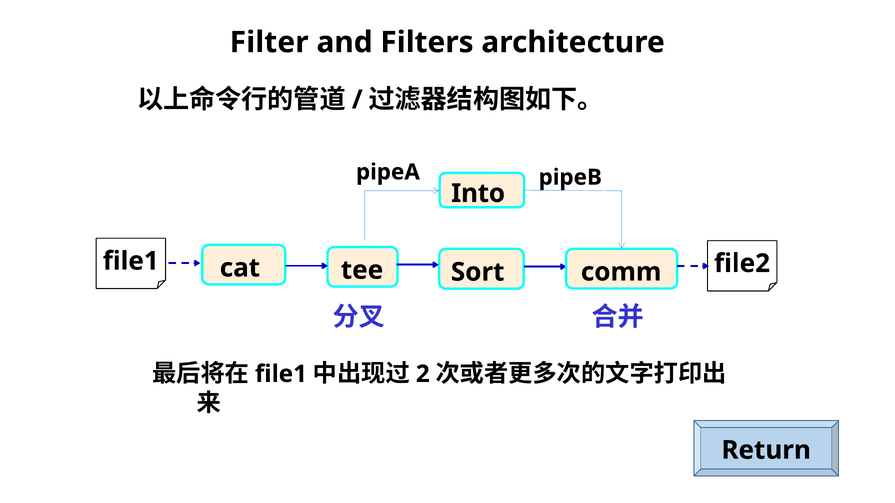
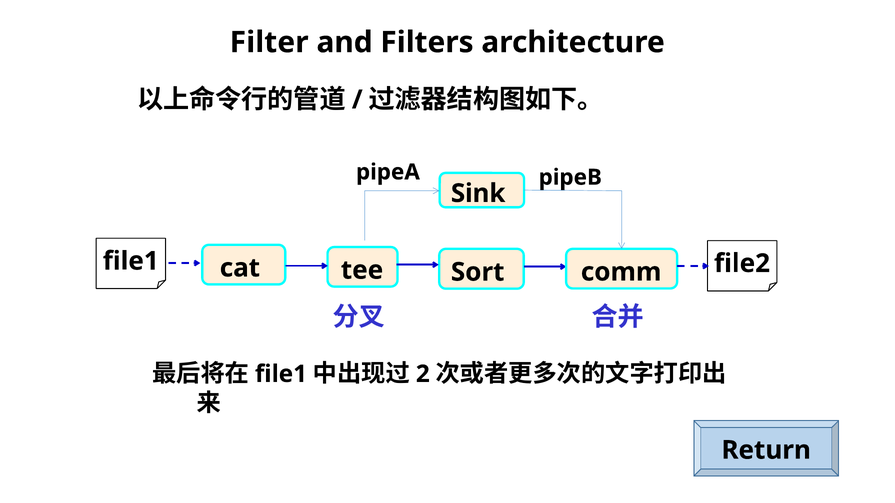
Into: Into -> Sink (478, 194)
